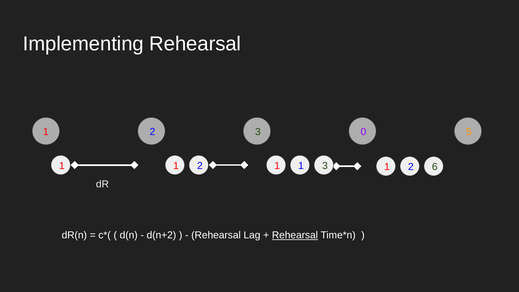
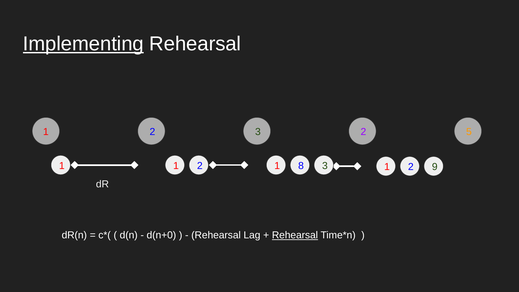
Implementing underline: none -> present (83, 44)
2 0: 0 -> 2 (363, 132)
2 1 1: 1 -> 8 (301, 166)
6: 6 -> 9 (435, 167)
d(n+2: d(n+2 -> d(n+0 (161, 235)
